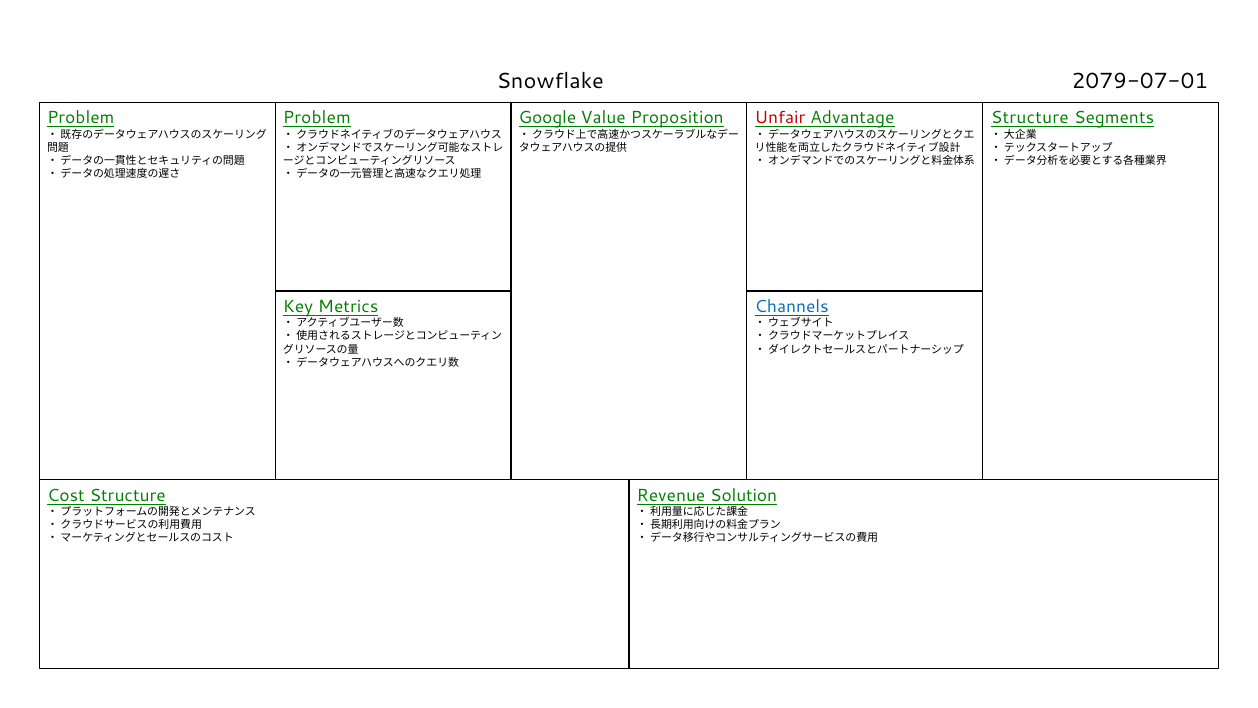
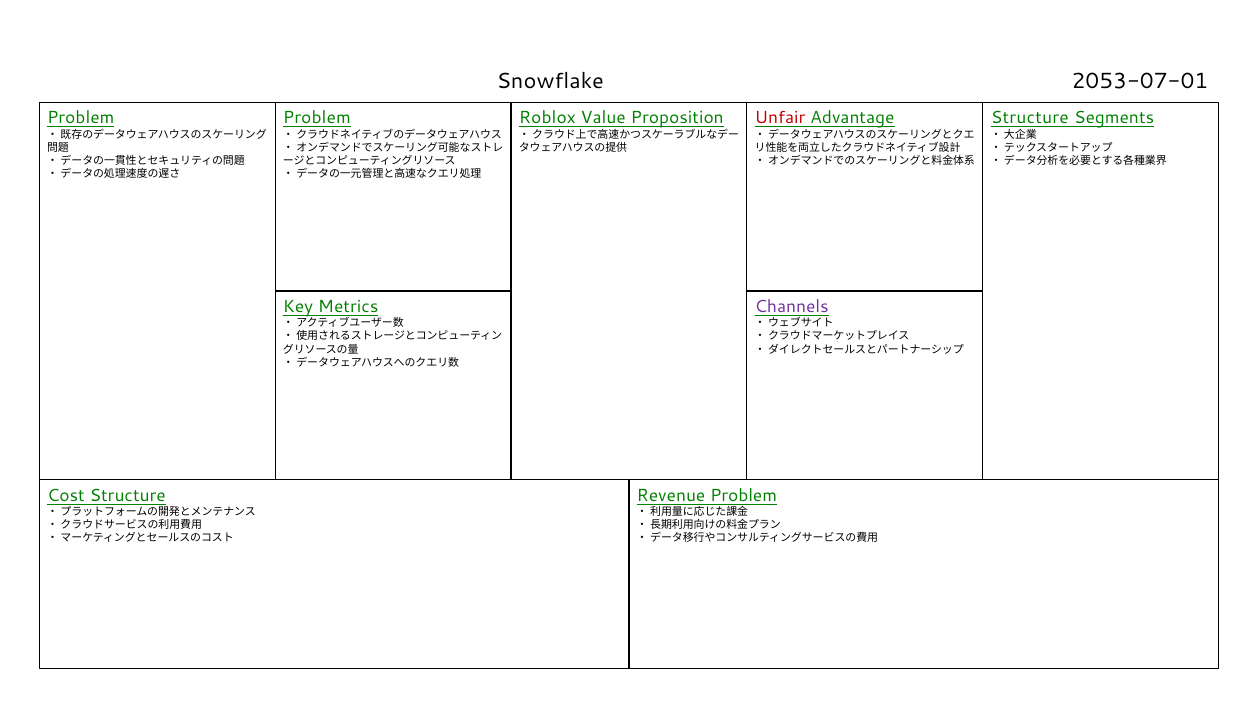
2079-07-01: 2079-07-01 -> 2053-07-01 (1140, 81)
Google: Google -> Roblox (547, 118)
Channels colour: blue -> purple (792, 306)
Revenue Solution: Solution -> Problem (744, 495)
